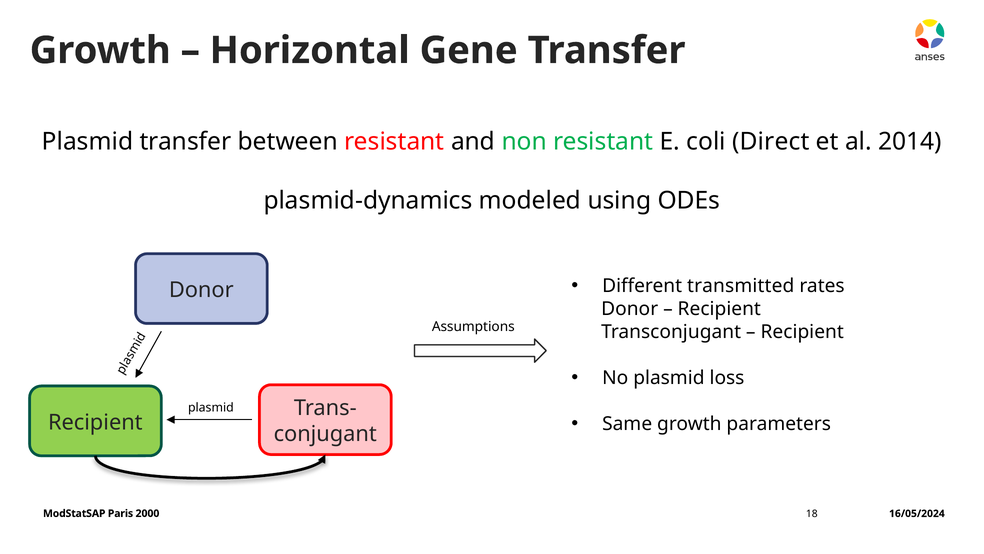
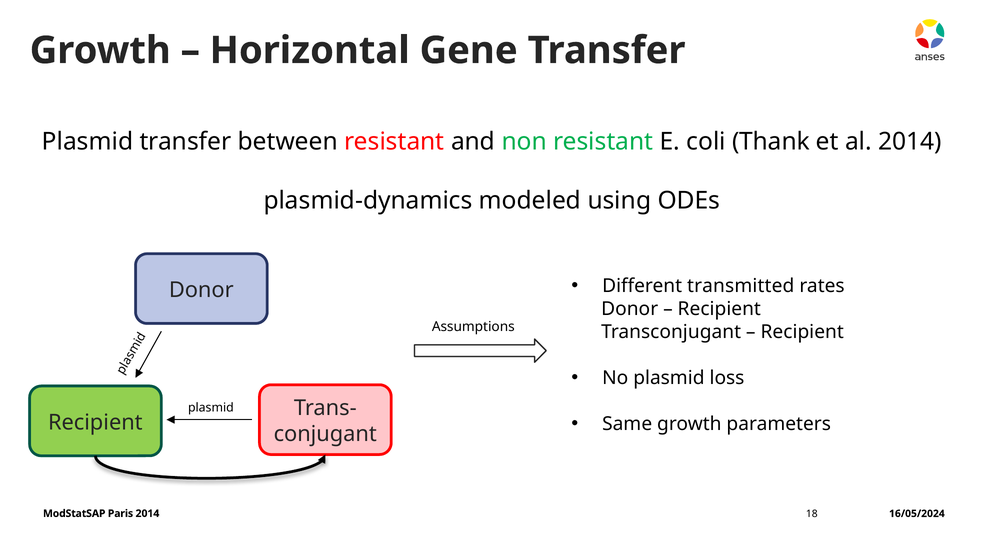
Direct: Direct -> Thank (771, 142)
Paris 2000: 2000 -> 2014 (147, 513)
